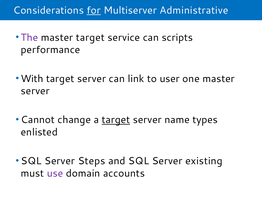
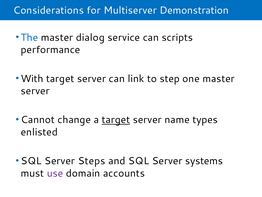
for underline: present -> none (94, 10)
Administrative: Administrative -> Demonstration (194, 10)
The colour: purple -> blue (29, 37)
master target: target -> dialog (90, 37)
user: user -> step (170, 78)
existing: existing -> systems (204, 161)
